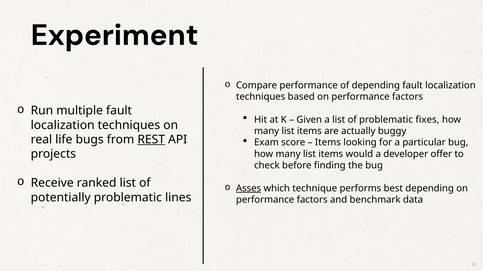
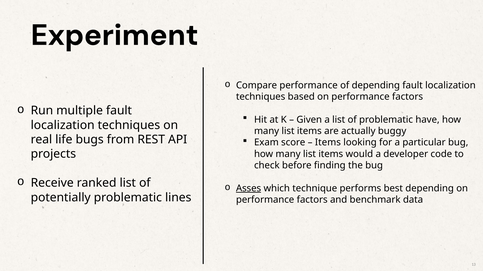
fixes: fixes -> have (428, 120)
REST underline: present -> none (151, 140)
offer: offer -> code (441, 154)
